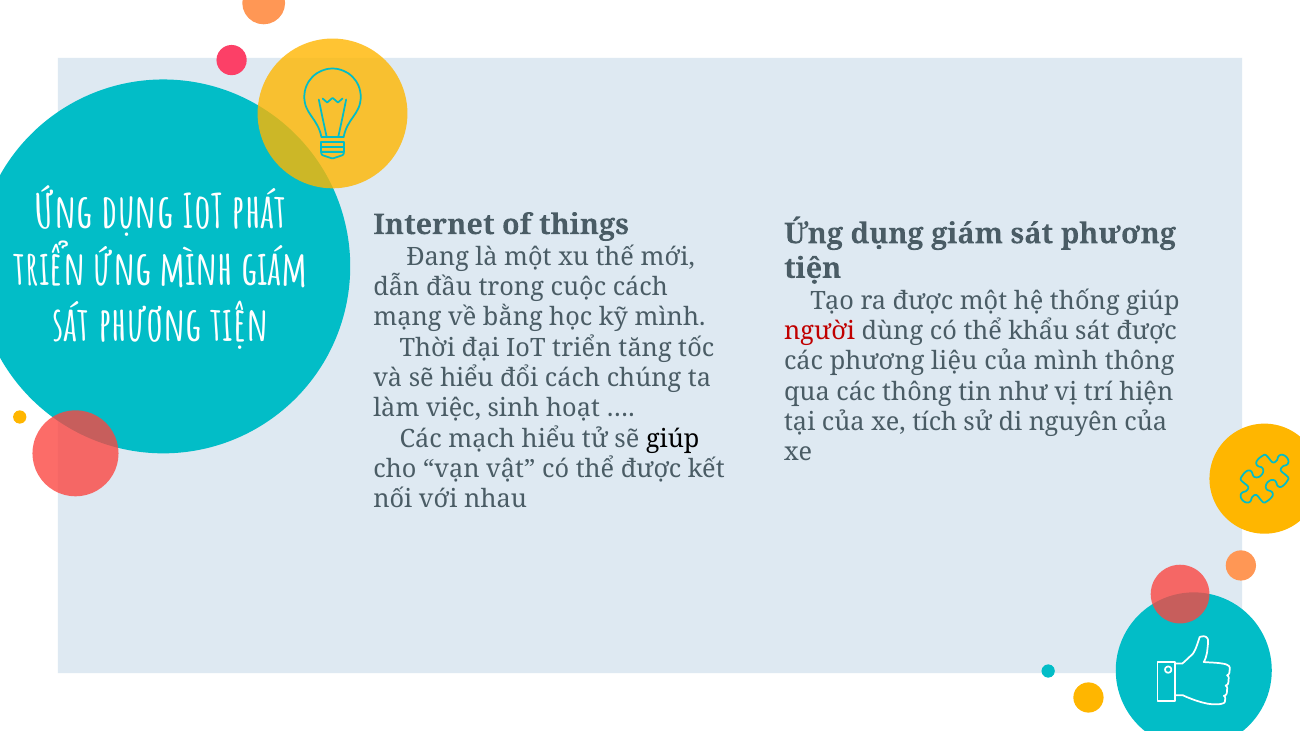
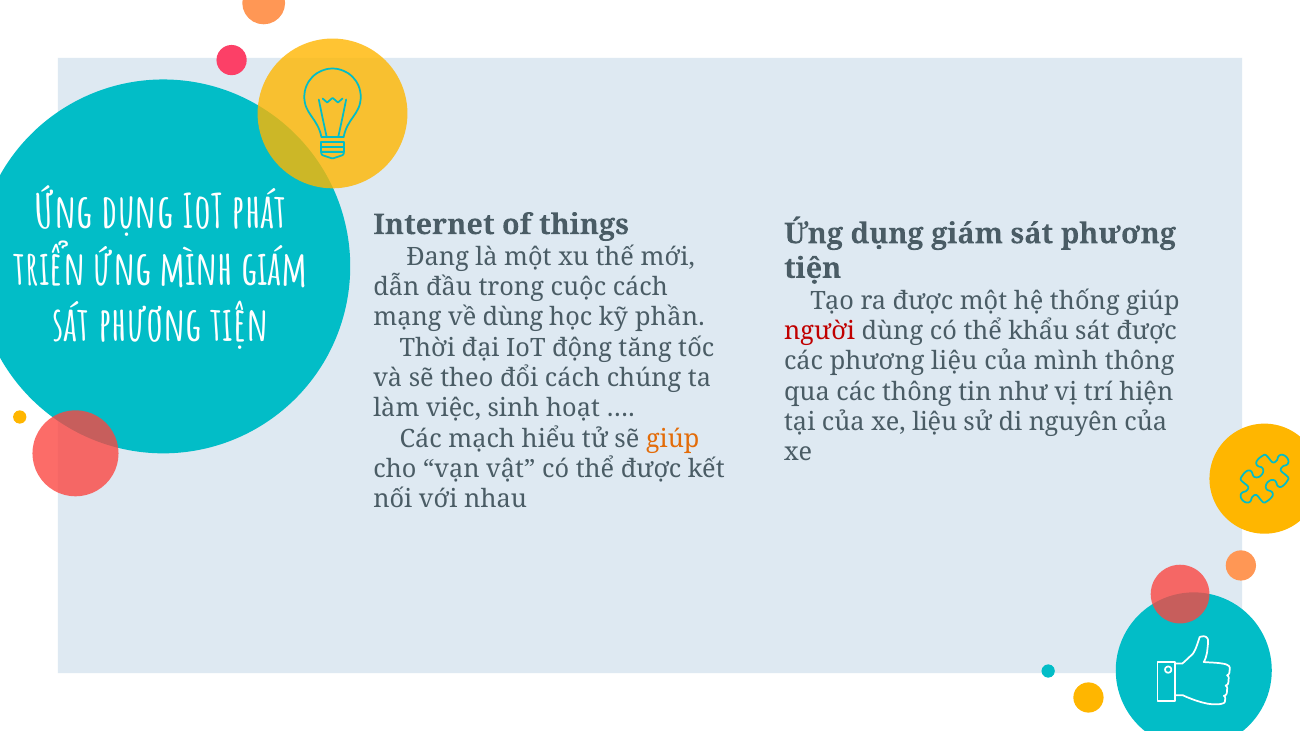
về bằng: bằng -> dùng (513, 318)
kỹ mình: mình -> phần (670, 318)
IoT triển: triển -> động (582, 348)
sẽ hiểu: hiểu -> theo (467, 378)
xe tích: tích -> liệu (935, 422)
giúp colour: black -> orange (673, 439)
